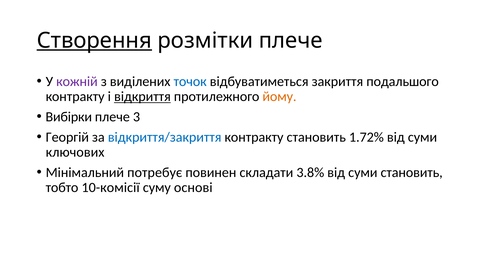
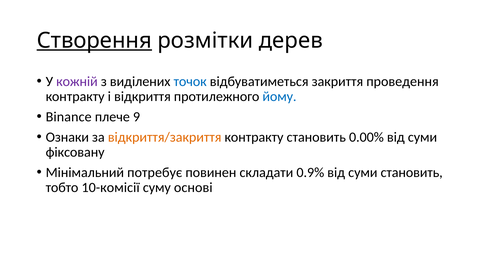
розмітки плече: плече -> дерев (291, 40)
подальшого: подальшого -> проведення (403, 81)
відкриття underline: present -> none (142, 96)
йому colour: orange -> blue (279, 96)
Вибірки: Вибірки -> Binance (69, 117)
3: 3 -> 9 (137, 117)
Георгій: Георгій -> Ознаки (67, 137)
відкриття/закриття colour: blue -> orange (165, 137)
1.72%: 1.72% -> 0.00% (366, 137)
ключових: ключових -> фіксовану (75, 152)
3.8%: 3.8% -> 0.9% (310, 172)
